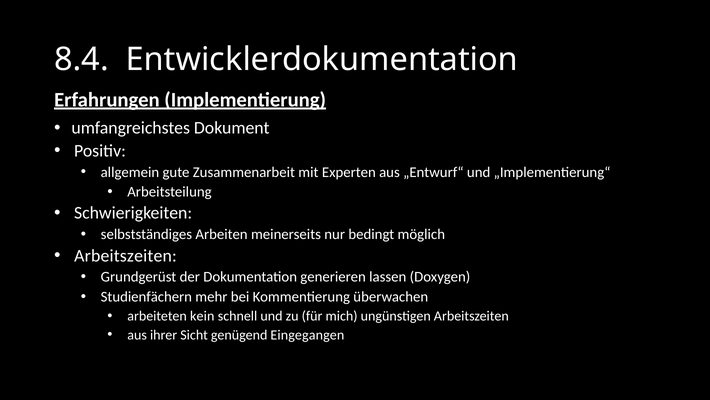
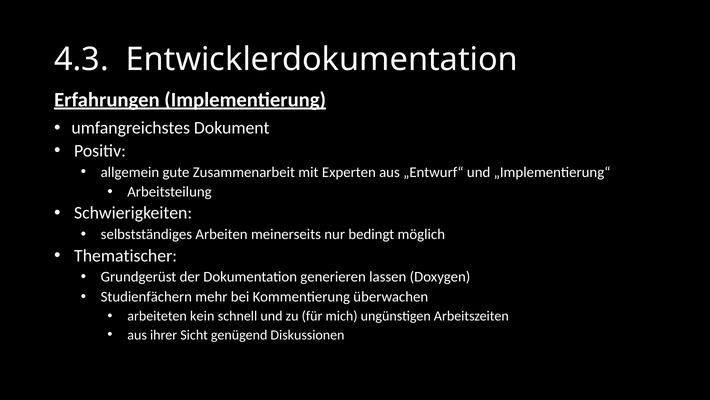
8.4: 8.4 -> 4.3 (81, 60)
Arbeitszeiten: Arbeitszeiten -> Thematischer (126, 255)
Eingegangen: Eingegangen -> Diskussionen (307, 334)
